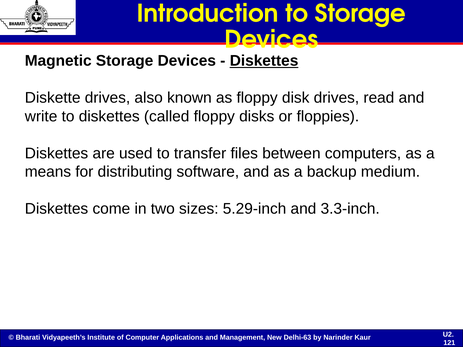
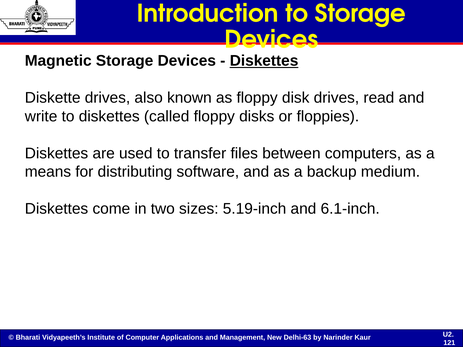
5.29-inch: 5.29-inch -> 5.19-inch (255, 209)
3.3-inch: 3.3-inch -> 6.1-inch (350, 209)
